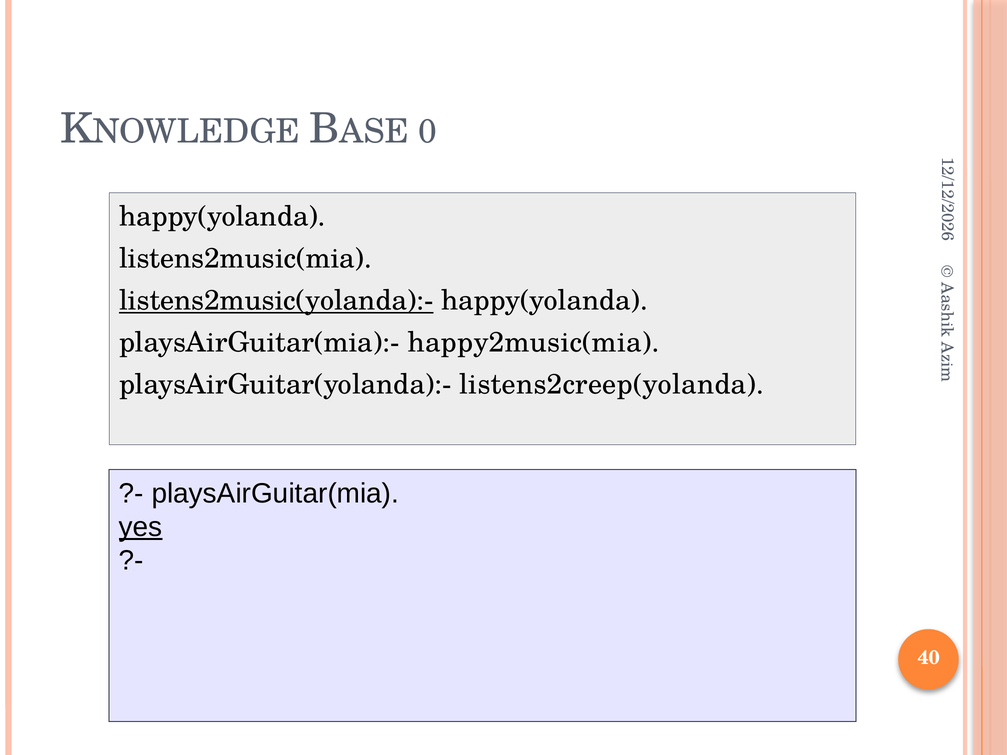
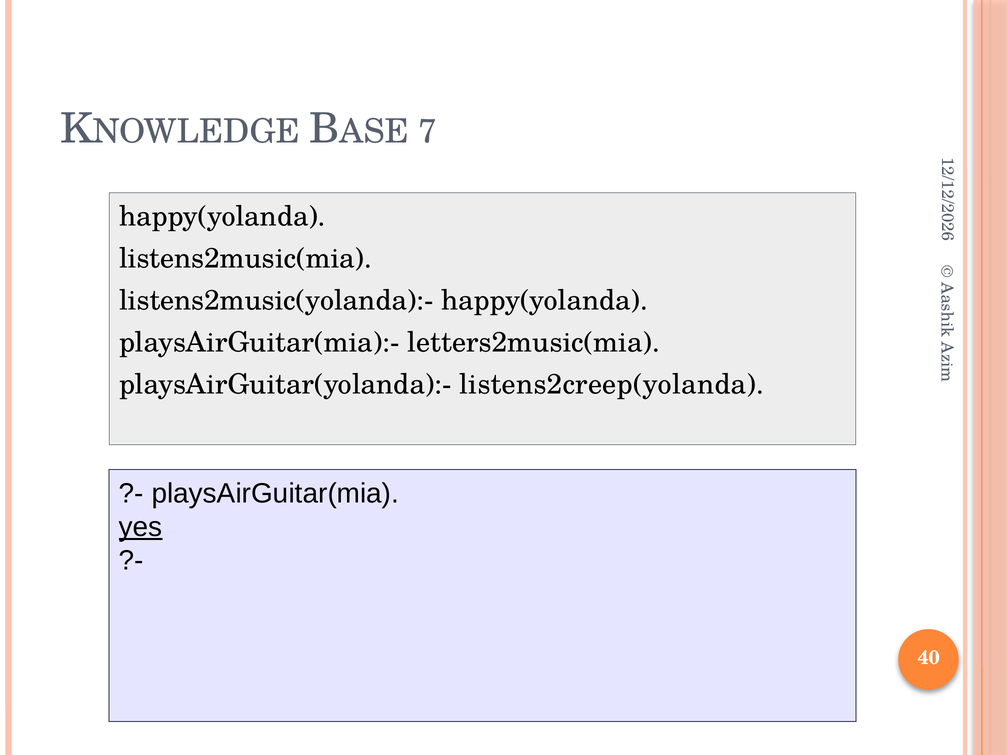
0: 0 -> 7 (427, 132)
listens2music(yolanda):- underline: present -> none (276, 301)
happy2music(mia: happy2music(mia -> letters2music(mia (534, 343)
